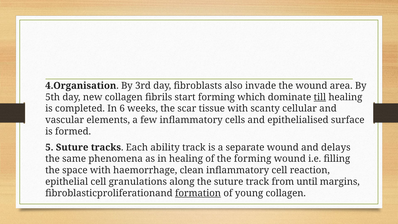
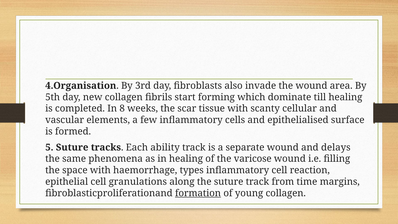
till underline: present -> none (320, 97)
6: 6 -> 8 (122, 108)
the forming: forming -> varicose (253, 159)
clean: clean -> types (192, 170)
until: until -> time (307, 182)
